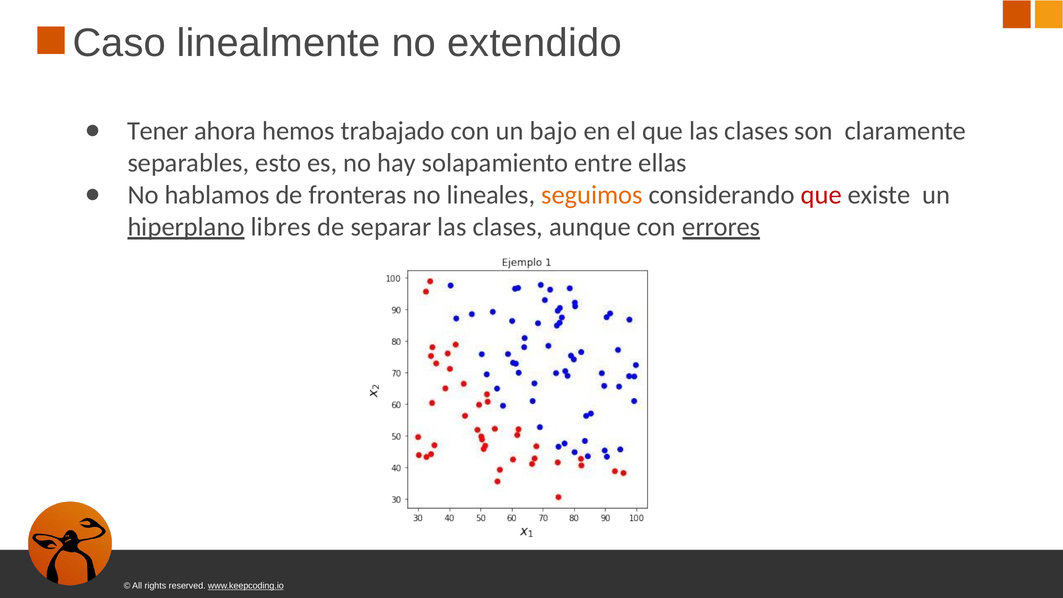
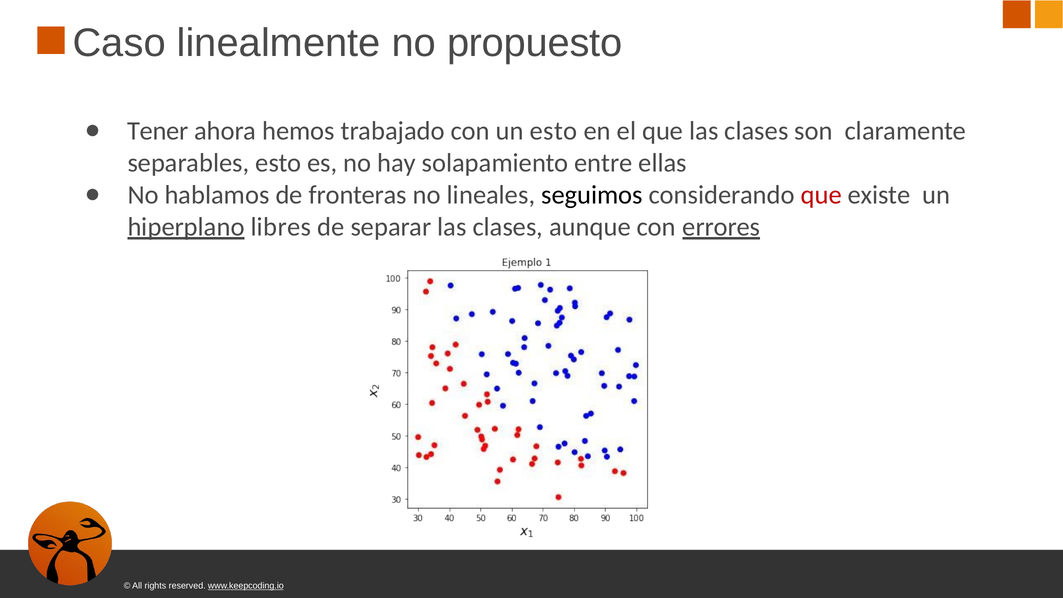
extendido: extendido -> propuesto (535, 43)
un bajo: bajo -> esto (554, 131)
seguimos colour: orange -> black (592, 195)
